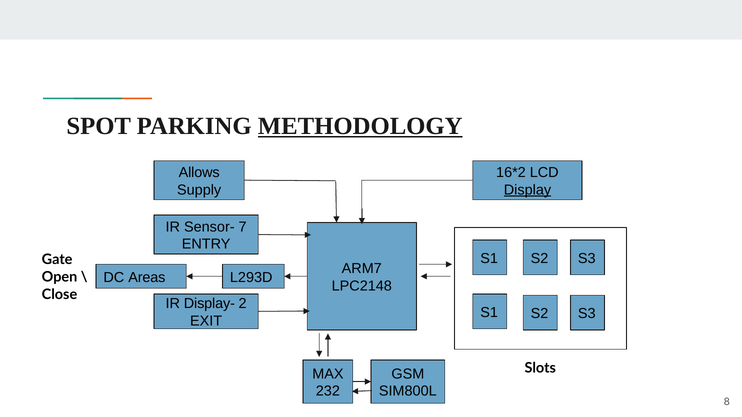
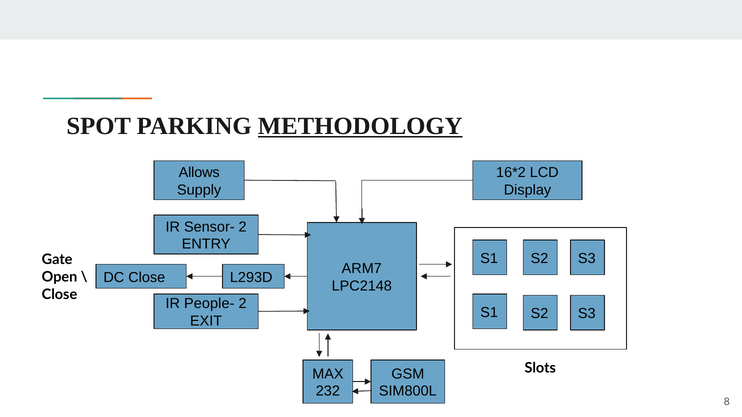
Display underline: present -> none (527, 190)
Sensor- 7: 7 -> 2 (243, 227)
DC Areas: Areas -> Close (147, 278)
Display-: Display- -> People- (209, 304)
